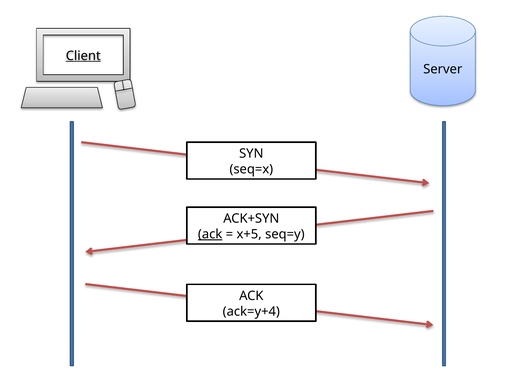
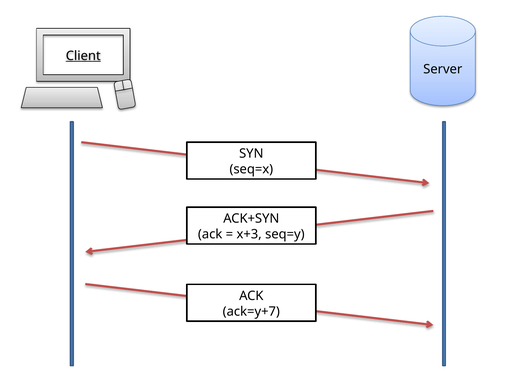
ack underline: present -> none (210, 234)
x+5: x+5 -> x+3 (249, 234)
ack=y+4: ack=y+4 -> ack=y+7 (251, 311)
